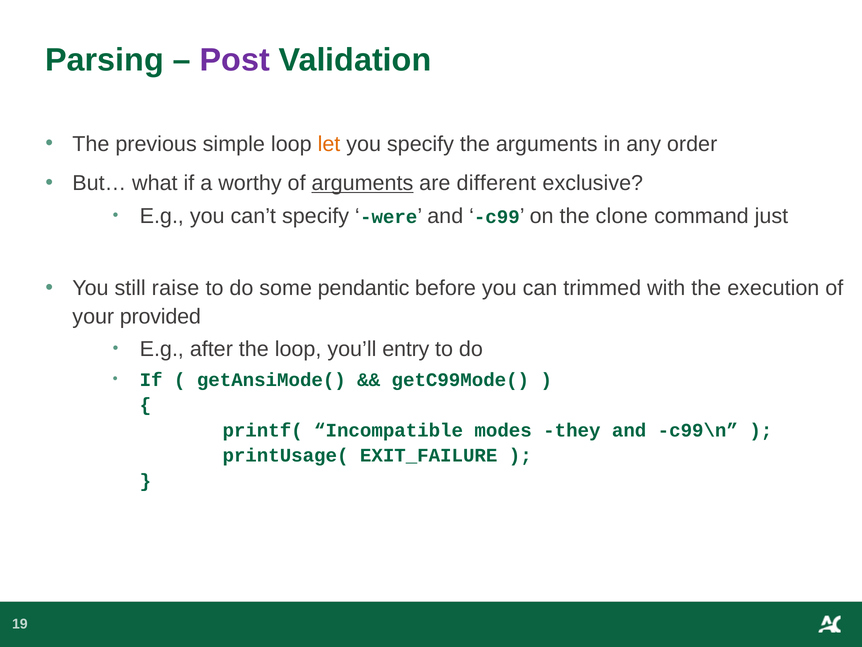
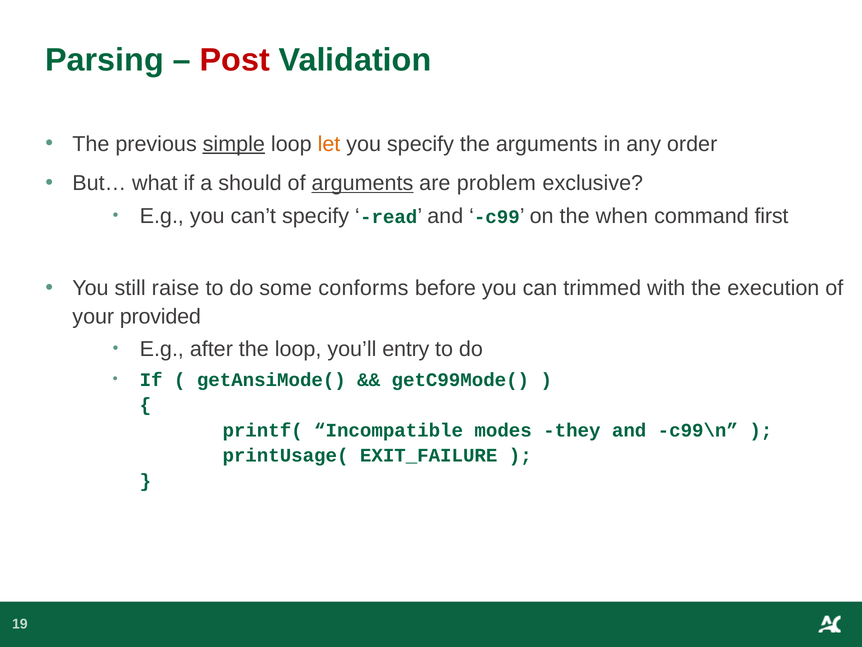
Post colour: purple -> red (235, 60)
simple underline: none -> present (234, 144)
worthy: worthy -> should (250, 183)
different: different -> problem (496, 183)
were: were -> read (389, 217)
clone: clone -> when (622, 216)
just: just -> first (772, 216)
pendantic: pendantic -> conforms (363, 288)
